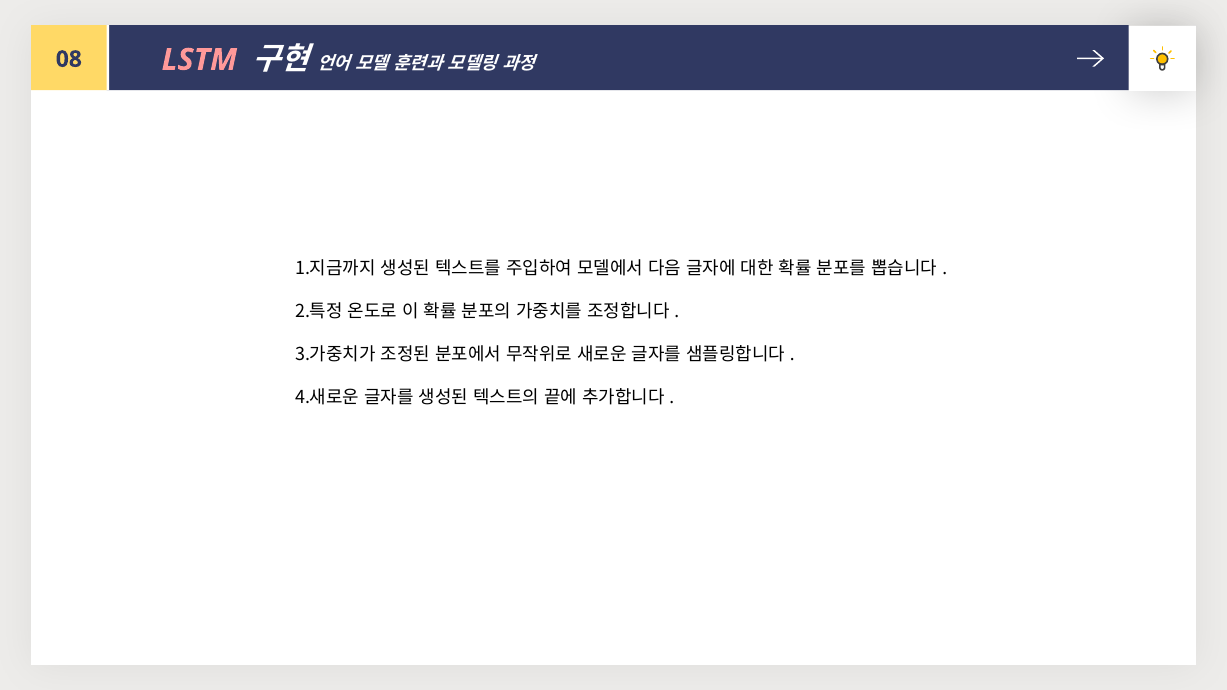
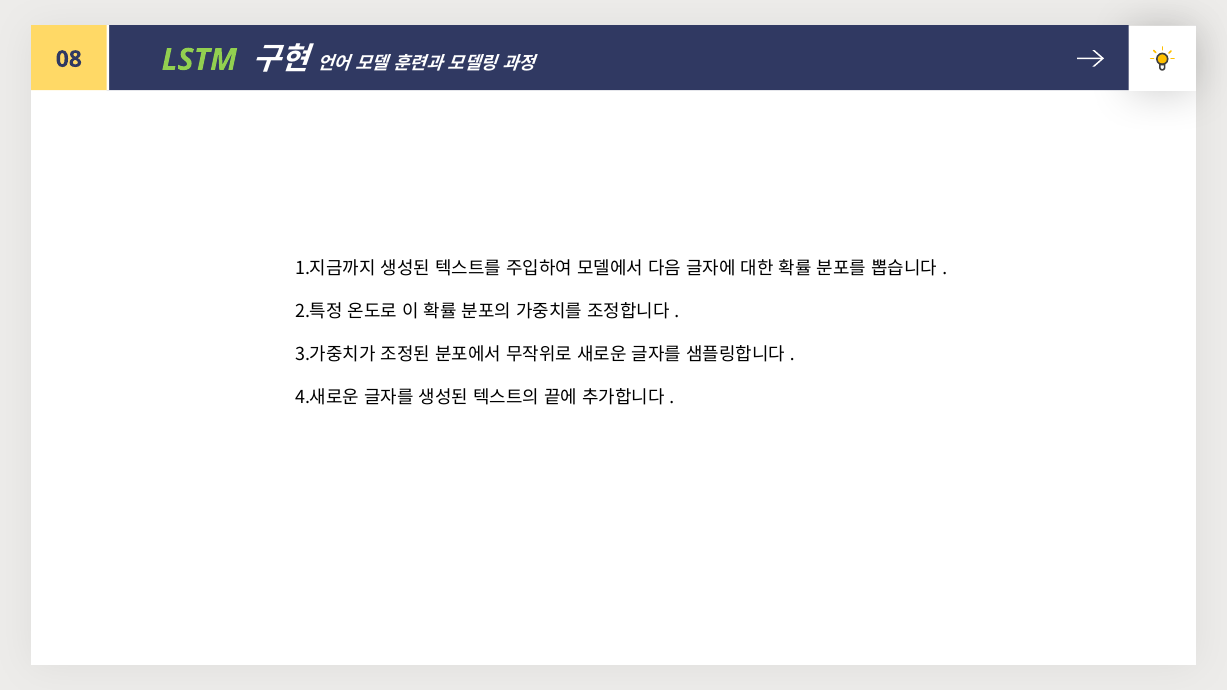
LSTM colour: pink -> light green (199, 60)
